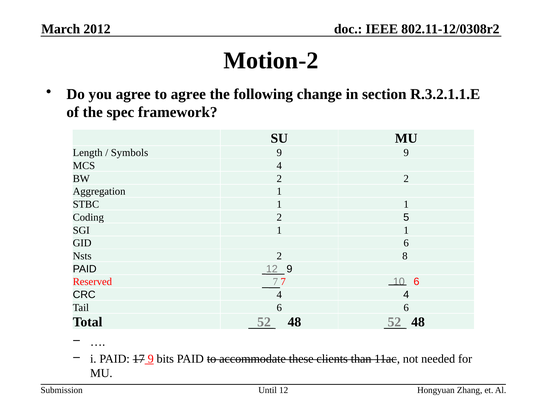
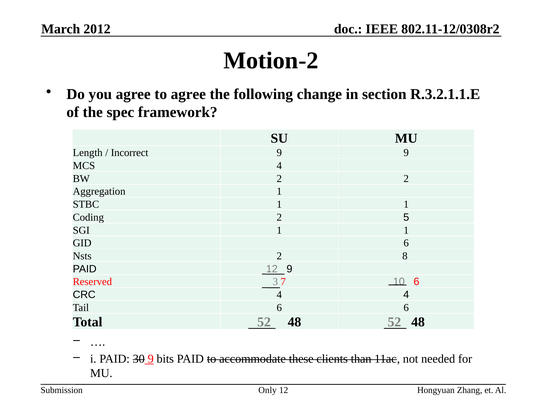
Symbols: Symbols -> Incorrect (130, 153)
Reserved 7: 7 -> 3 (275, 281)
17: 17 -> 30 (139, 358)
Until: Until -> Only (268, 390)
